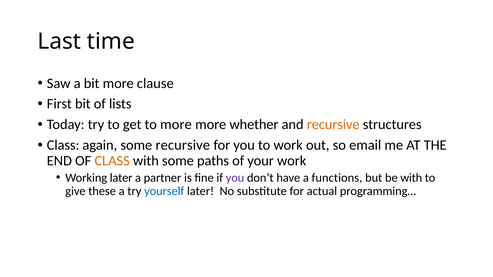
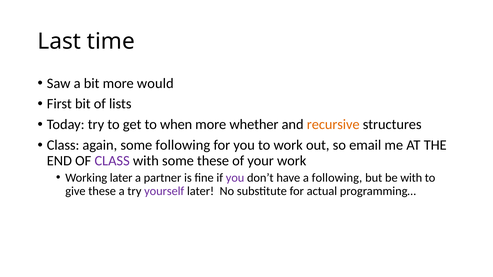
clause: clause -> would (155, 83)
to more: more -> when (176, 125)
some recursive: recursive -> following (183, 145)
CLASS colour: orange -> purple (112, 161)
some paths: paths -> these (213, 161)
a functions: functions -> following (337, 178)
yourself colour: blue -> purple (164, 191)
